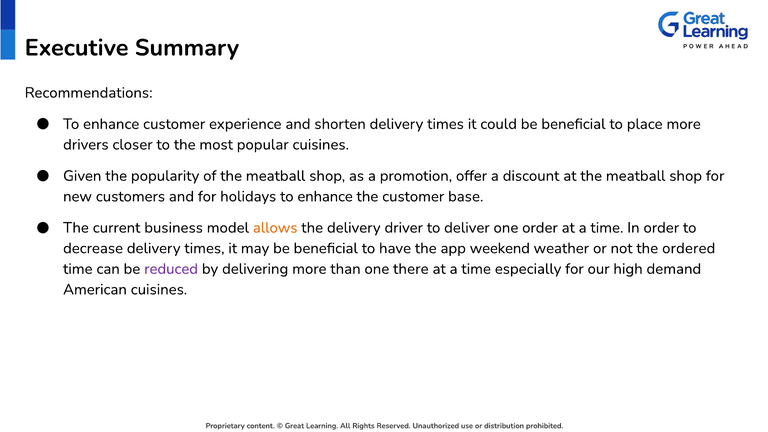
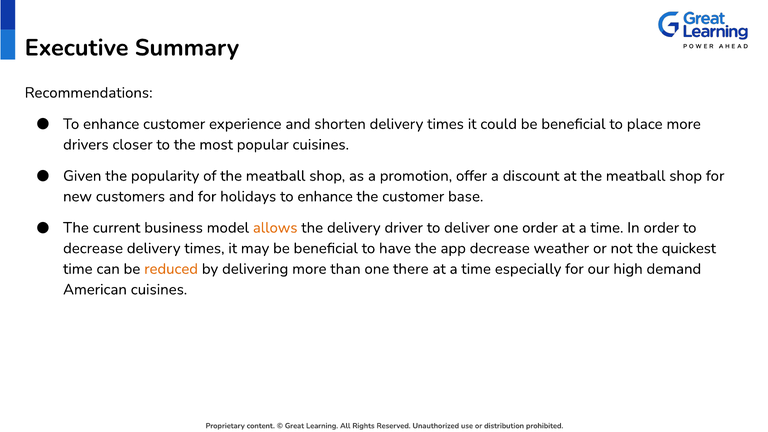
app weekend: weekend -> decrease (500, 248)
ordered: ordered -> quickest (689, 248)
reduced colour: purple -> orange (171, 269)
